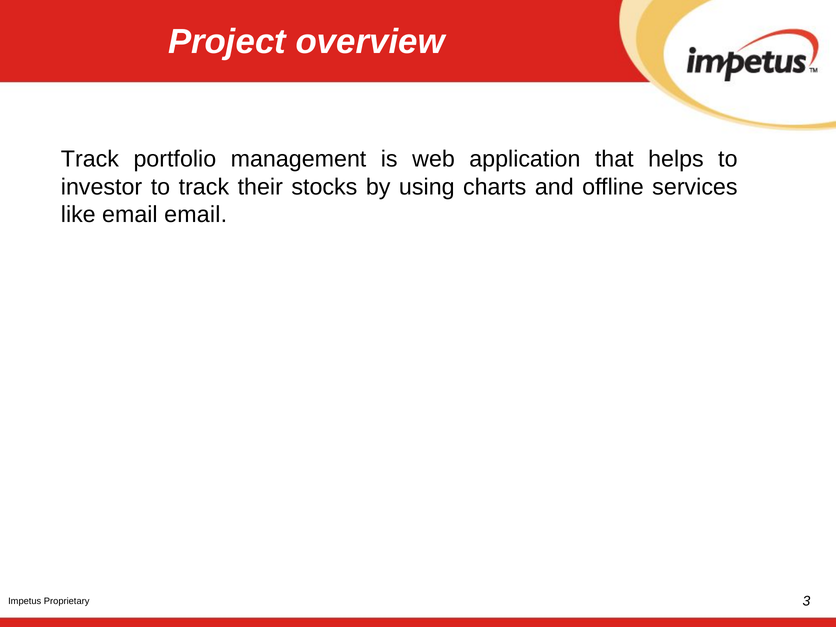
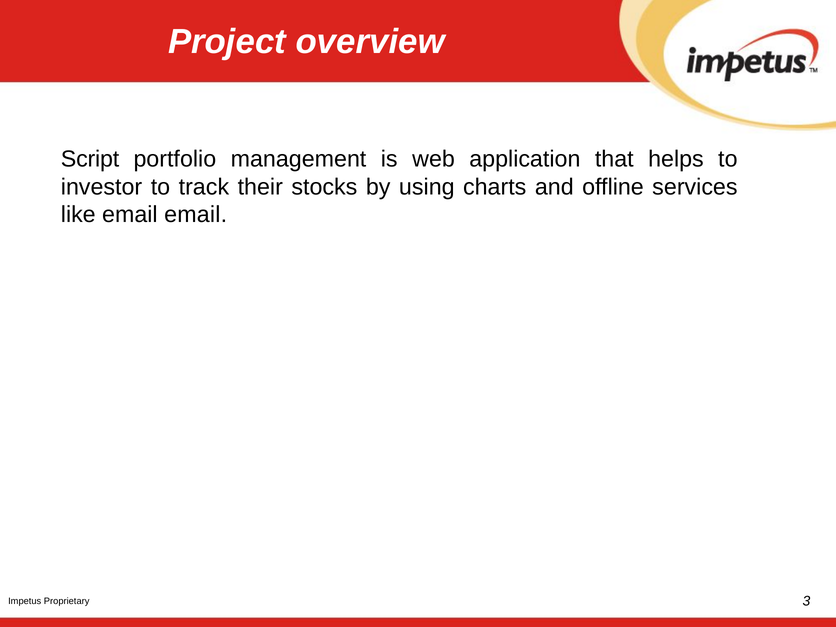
Track: Track -> Script (90, 159)
